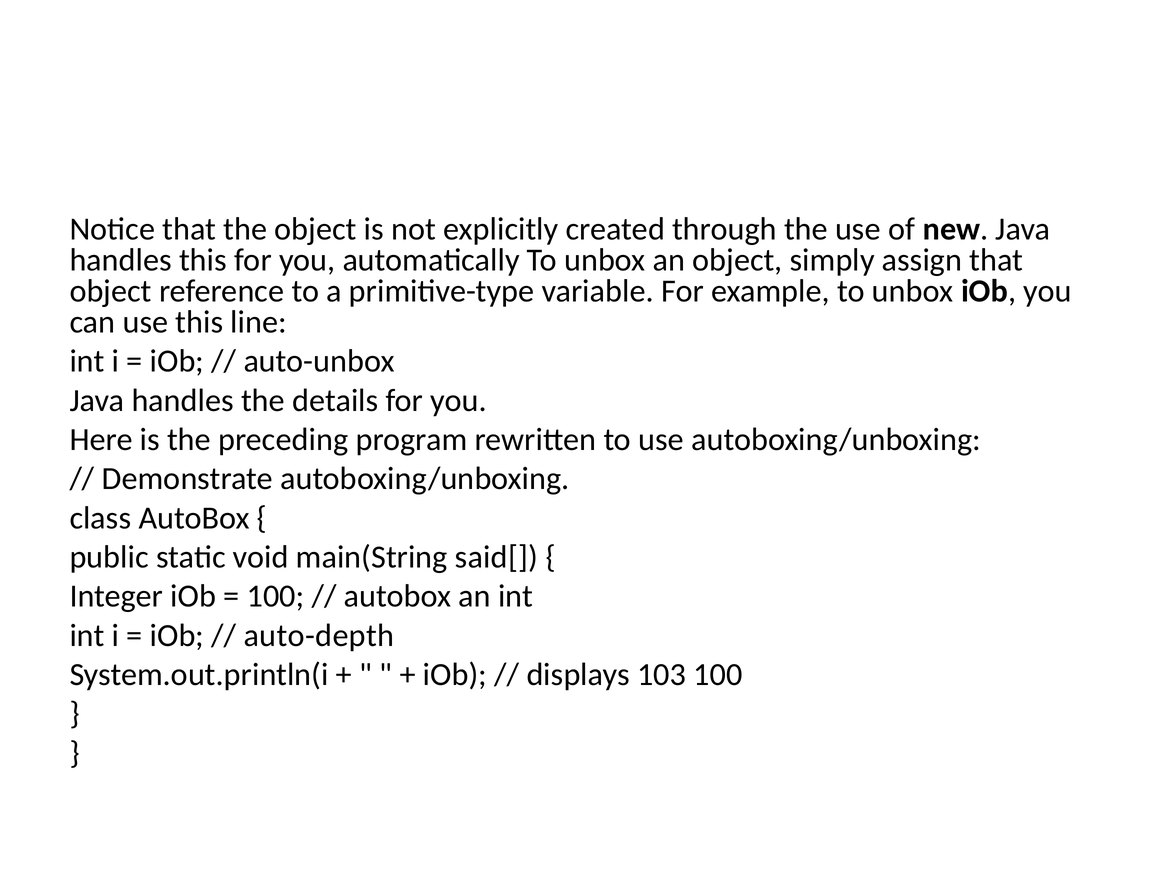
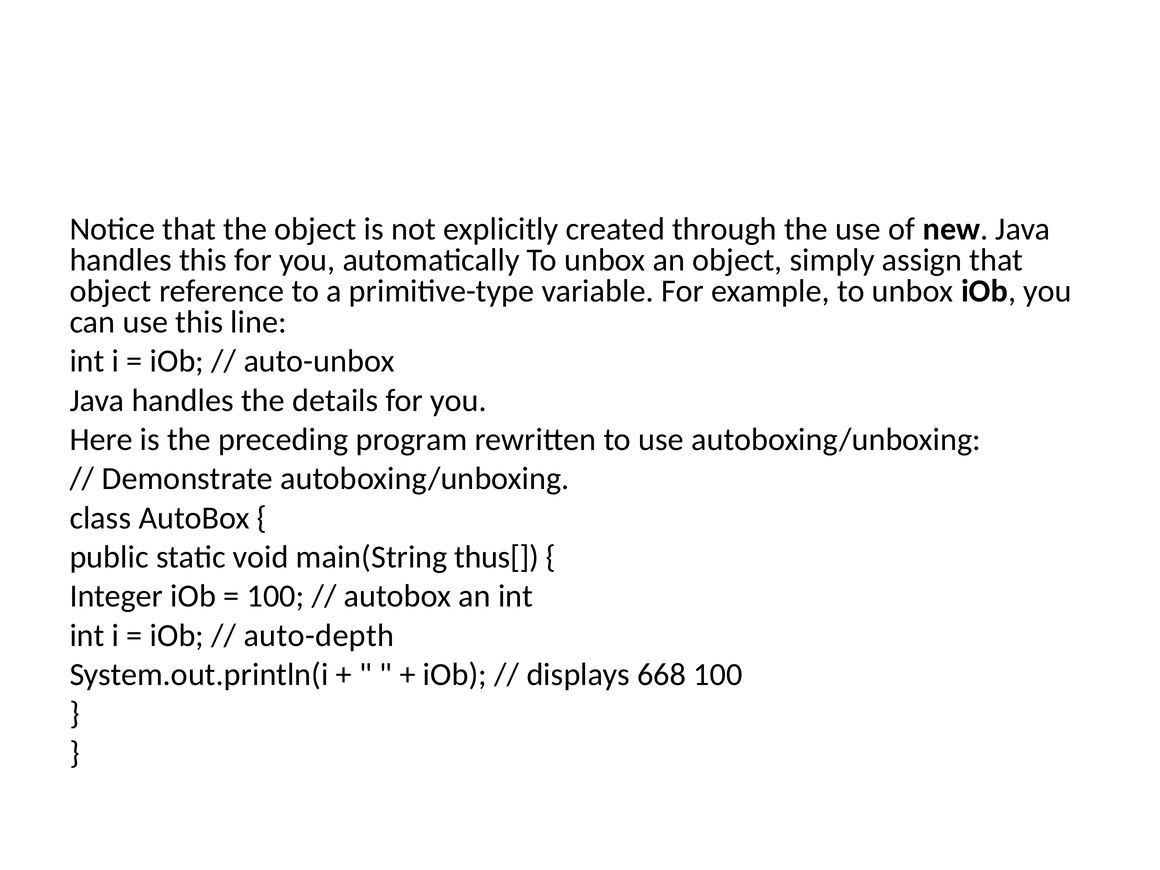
said[: said[ -> thus[ (497, 557)
103: 103 -> 668 (662, 675)
